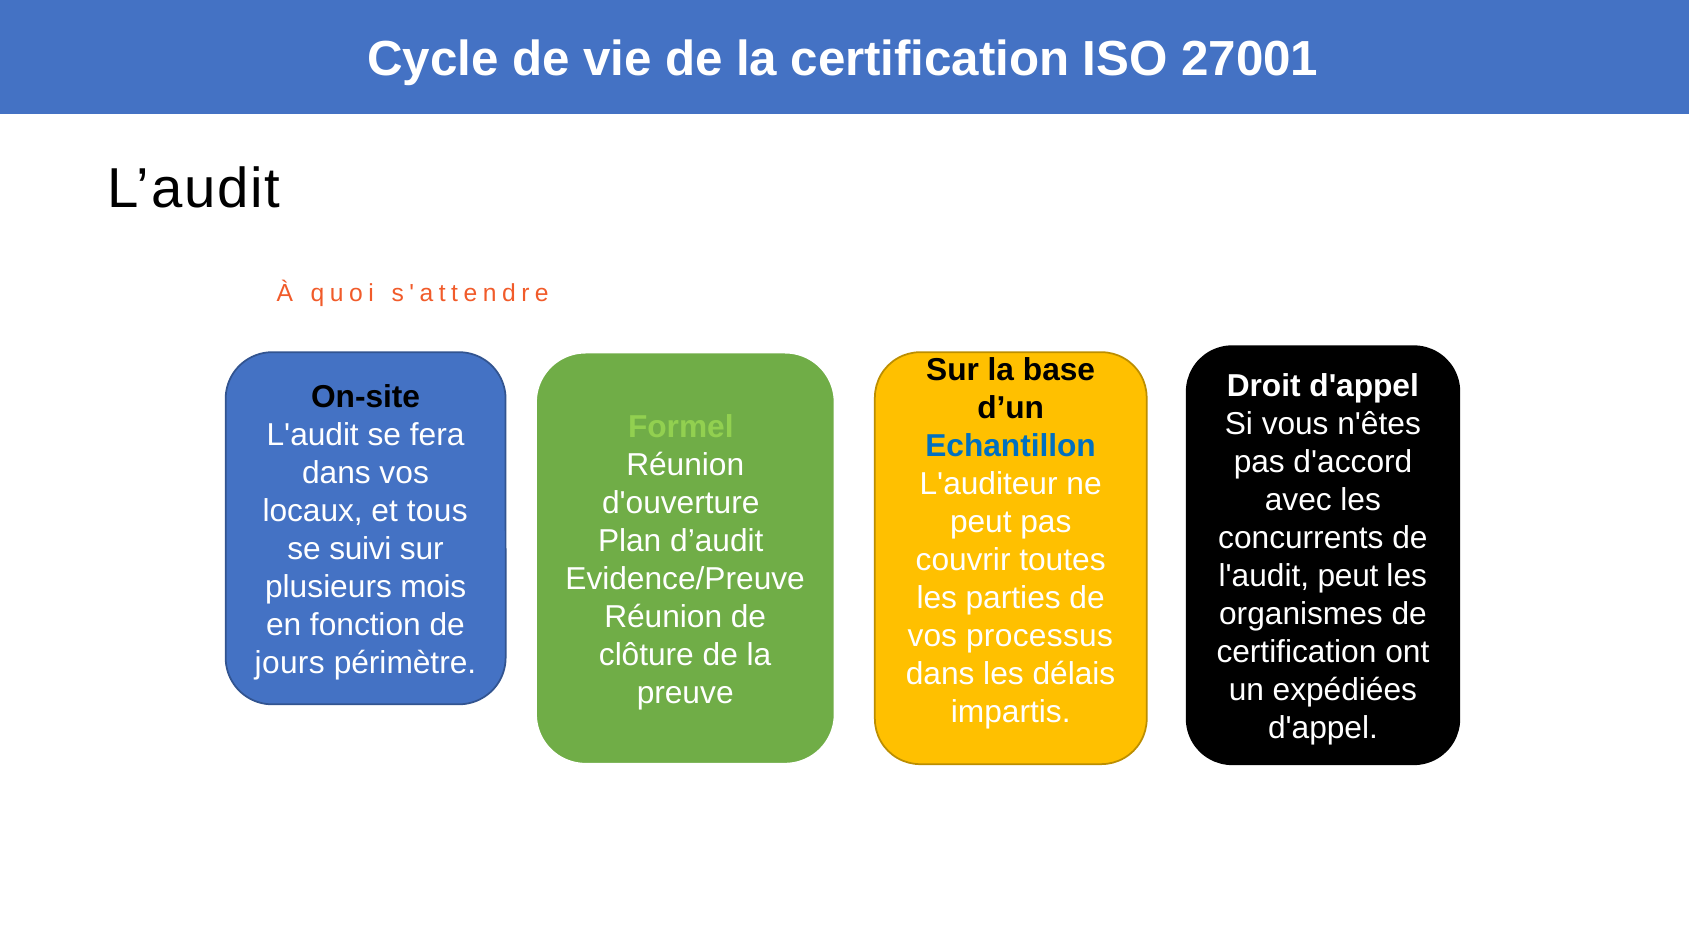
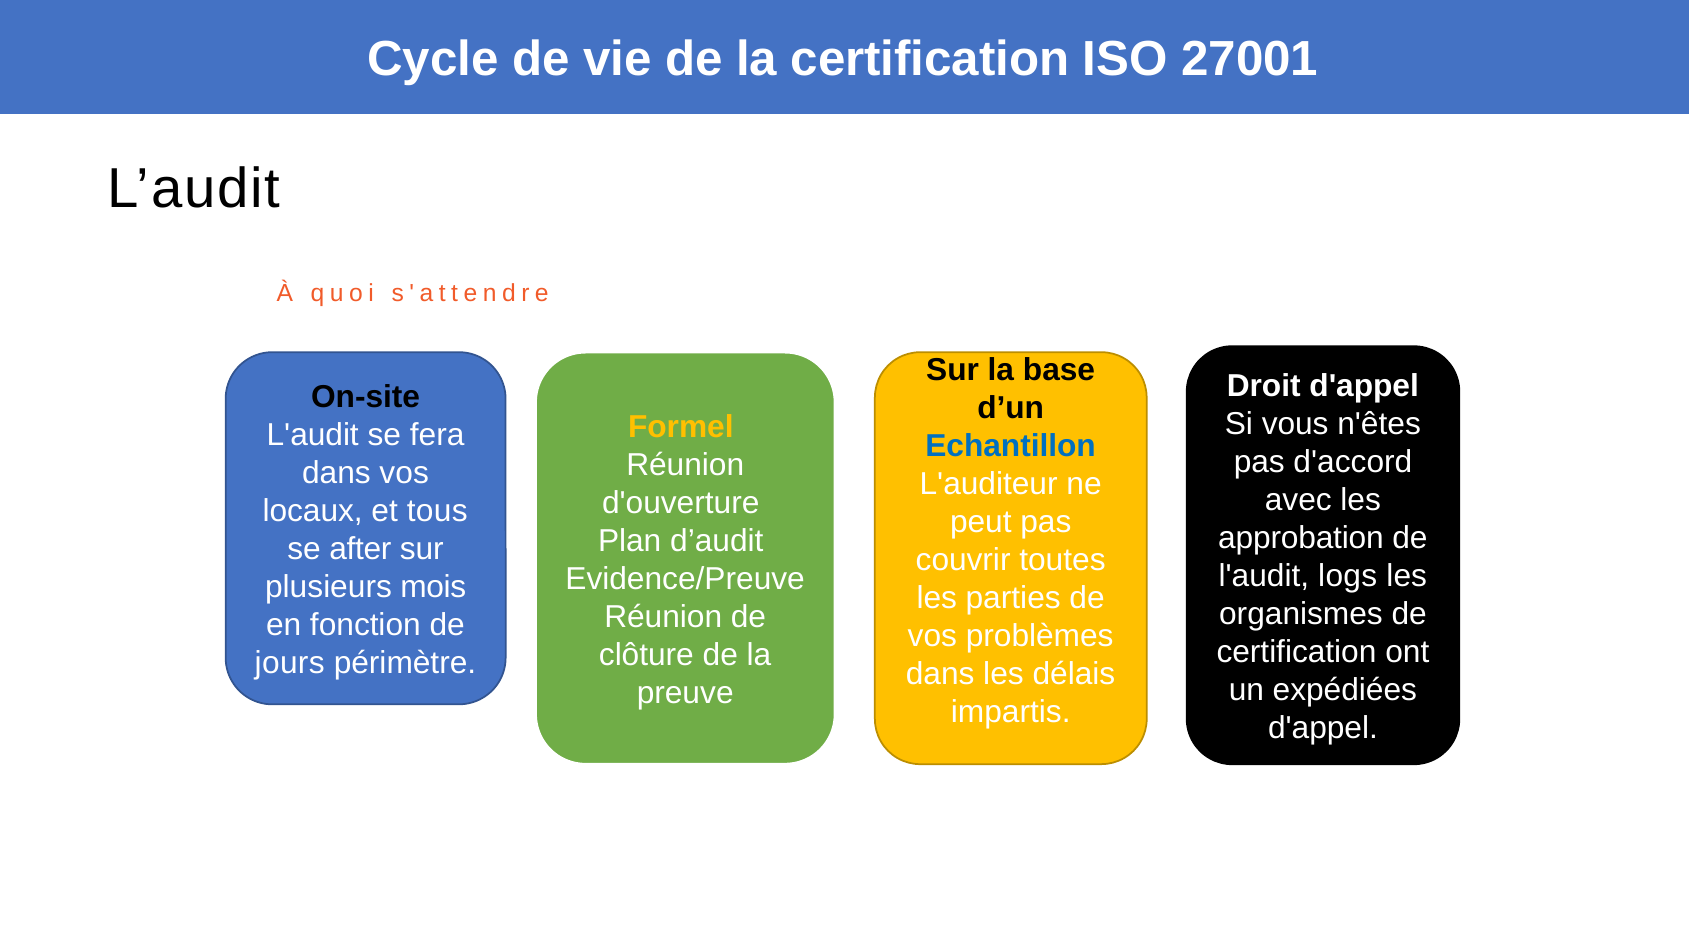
Formel colour: light green -> yellow (681, 428)
concurrents: concurrents -> approbation (1301, 539)
suivi: suivi -> after (360, 550)
l'audit peut: peut -> logs (1348, 577)
processus: processus -> problèmes (1040, 637)
